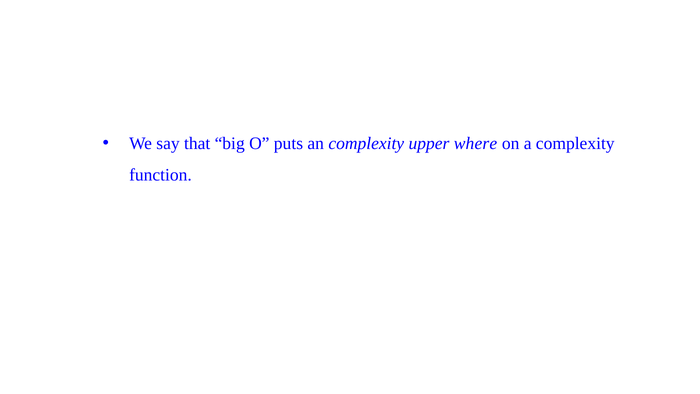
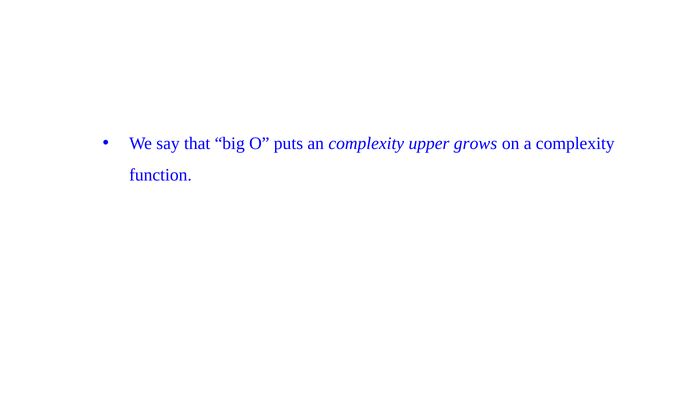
where: where -> grows (475, 143)
